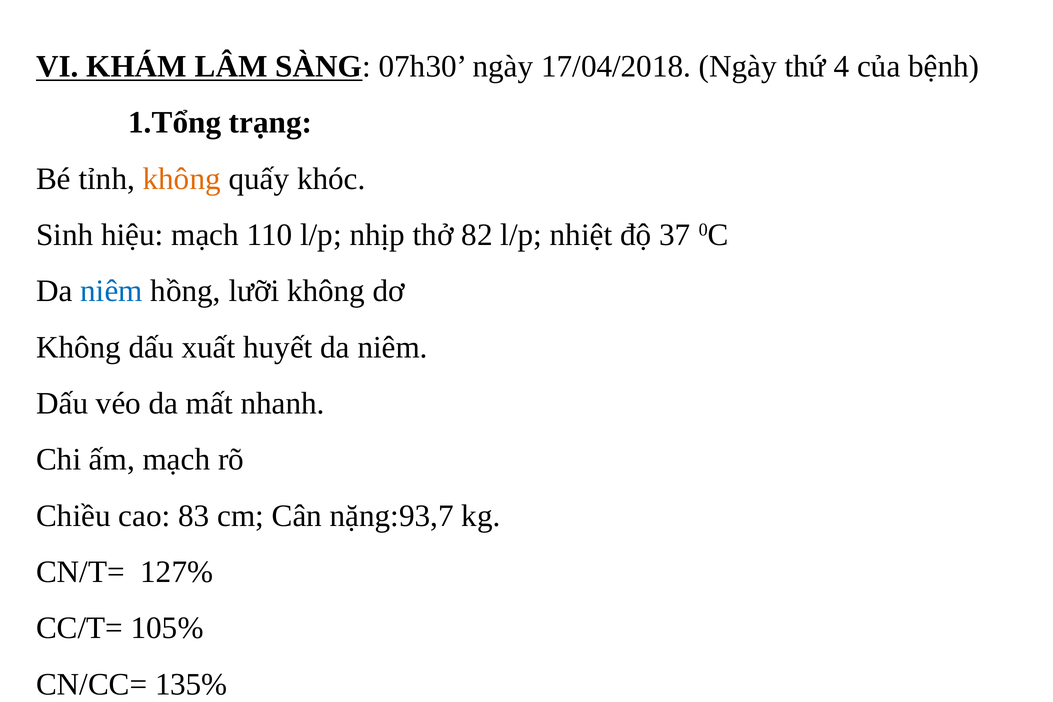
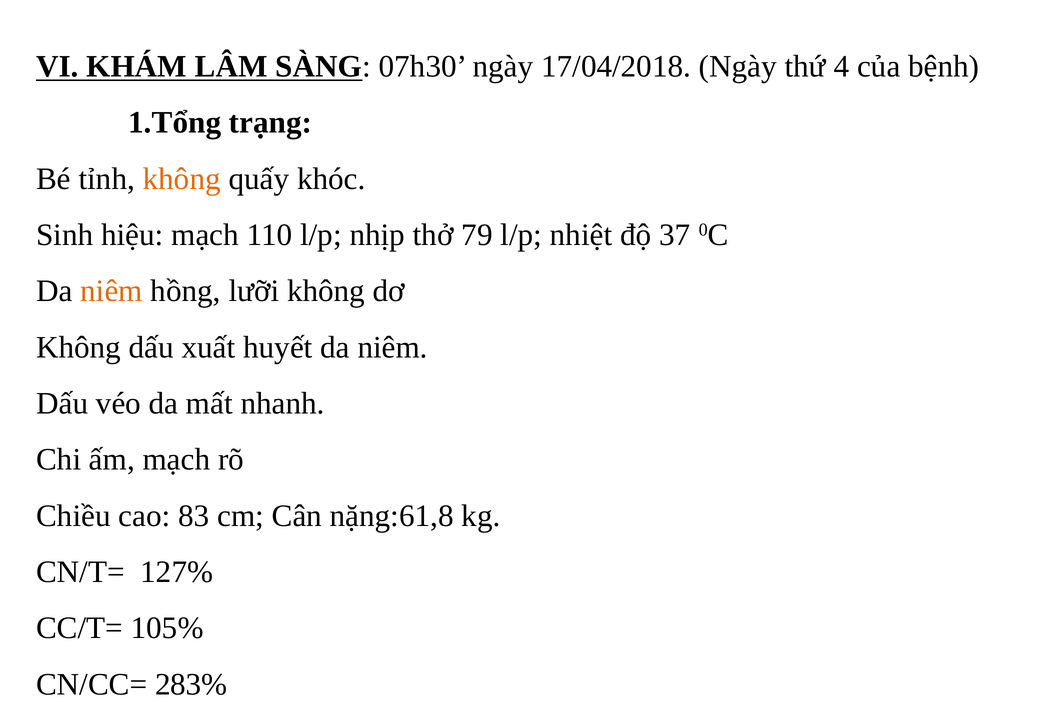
82: 82 -> 79 (477, 235)
niêm colour: blue -> orange (111, 291)
nặng:93,7: nặng:93,7 -> nặng:61,8 (392, 516)
135%: 135% -> 283% (191, 684)
